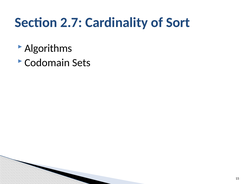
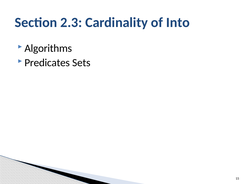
2.7: 2.7 -> 2.3 (71, 22)
Sort: Sort -> Into (178, 22)
Codomain: Codomain -> Predicates (47, 63)
